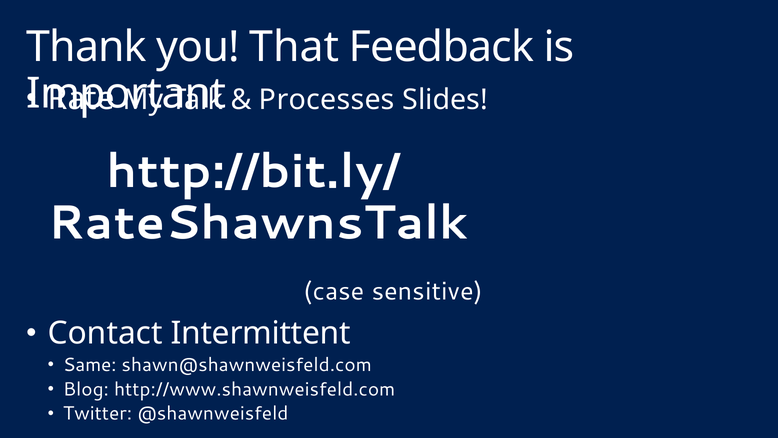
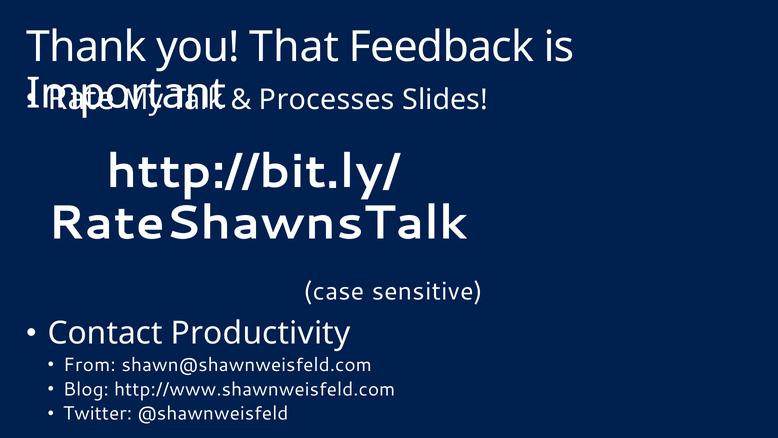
Intermittent: Intermittent -> Productivity (261, 333)
Same: Same -> From (90, 364)
